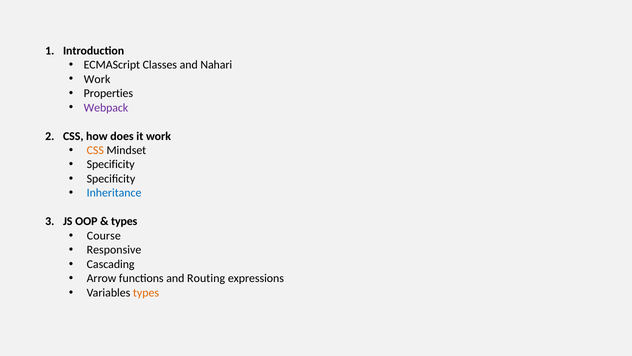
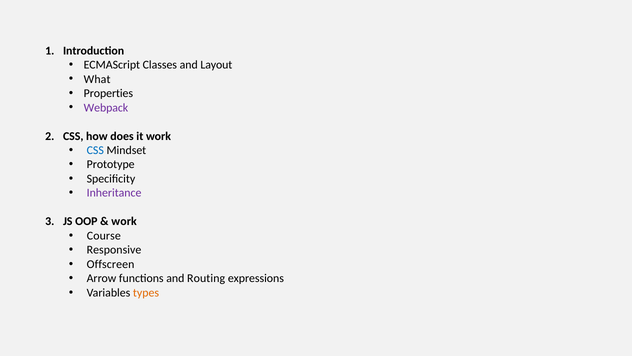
Nahari: Nahari -> Layout (216, 65)
Work: Work -> What (97, 79)
CSS colour: orange -> blue (95, 150)
Specificity: Specificity -> Prototype (111, 164)
Inheritance colour: blue -> purple (114, 193)
types: types -> work (124, 221)
Cascading: Cascading -> Offscreen (111, 264)
